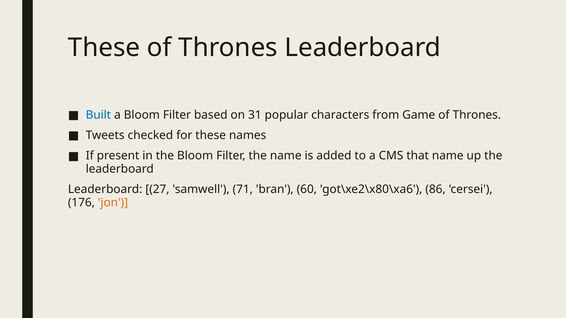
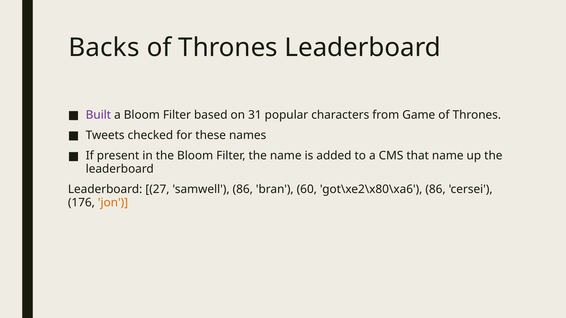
These: These -> Backs (104, 48)
Built colour: blue -> purple (98, 115)
samwell 71: 71 -> 86 (243, 190)
